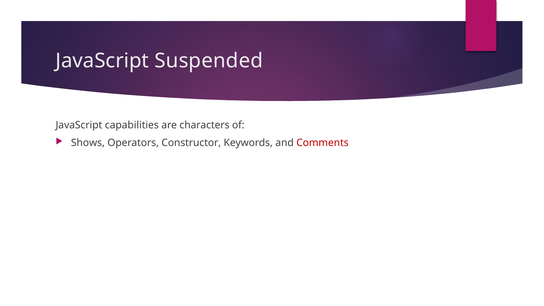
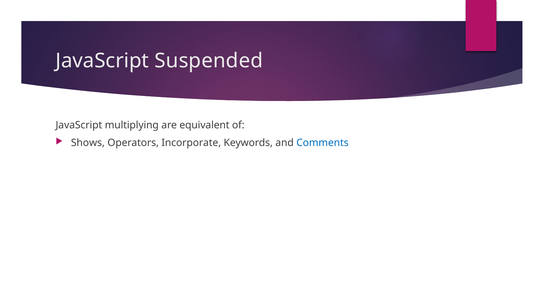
capabilities: capabilities -> multiplying (132, 125)
characters: characters -> equivalent (204, 125)
Constructor: Constructor -> Incorporate (191, 143)
Comments colour: red -> blue (323, 143)
